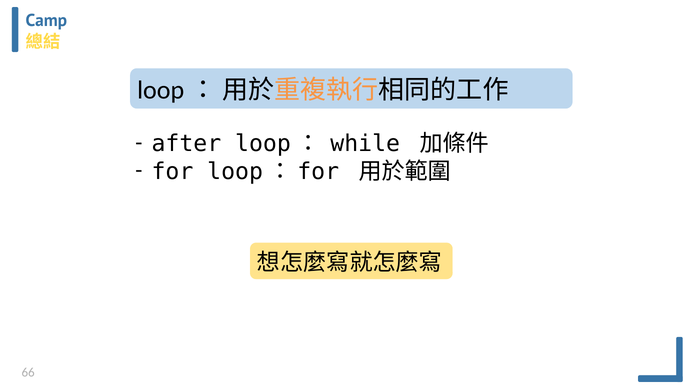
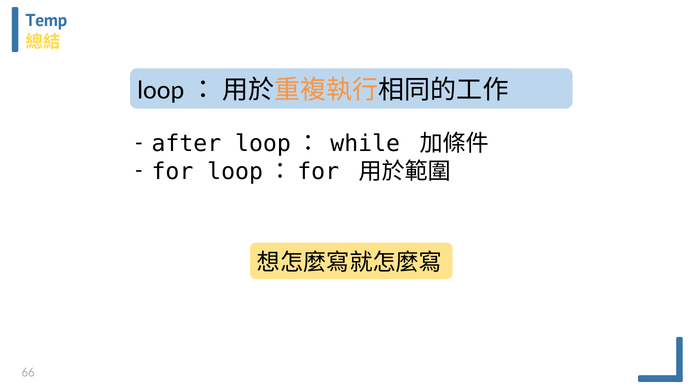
Camp: Camp -> Temp (46, 20)
